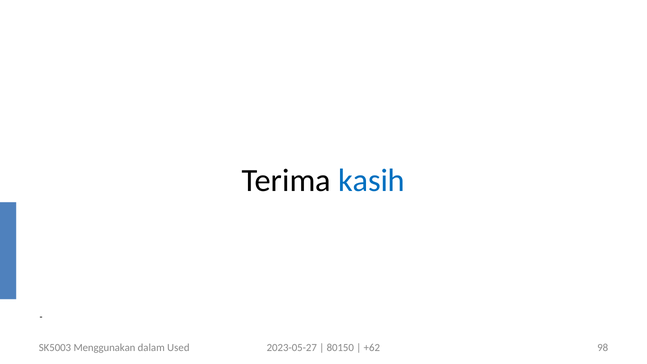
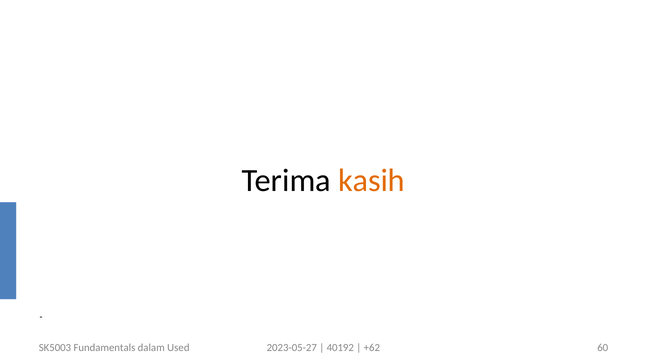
kasih colour: blue -> orange (372, 181)
Menggunakan: Menggunakan -> Fundamentals (104, 348)
80150: 80150 -> 40192 (340, 348)
98: 98 -> 60 (603, 348)
